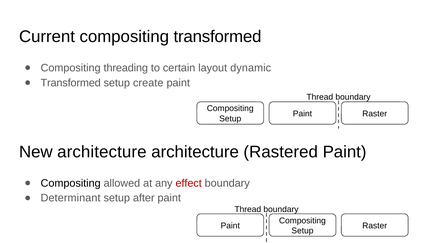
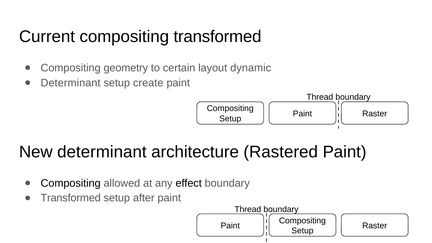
threading: threading -> geometry (126, 68)
Transformed: Transformed -> Determinant (71, 83)
New architecture: architecture -> determinant (102, 152)
effect colour: red -> black (189, 183)
Determinant: Determinant -> Transformed (71, 198)
